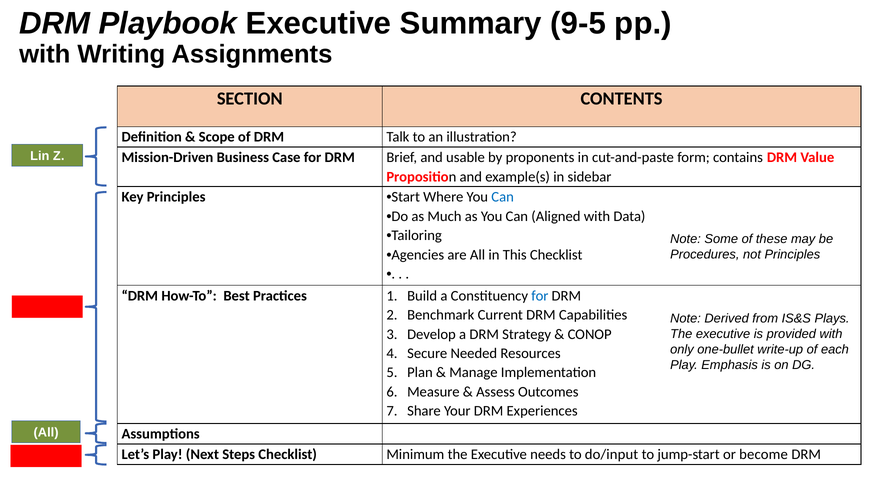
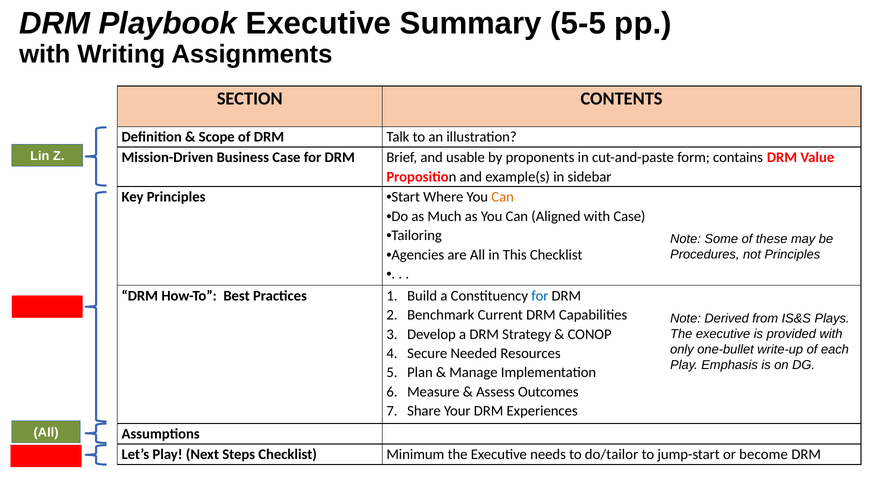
9-5: 9-5 -> 5-5 (578, 24)
Can colour: blue -> orange (503, 197)
with Data: Data -> Case (629, 216)
do/input: do/input -> do/tailor (612, 454)
